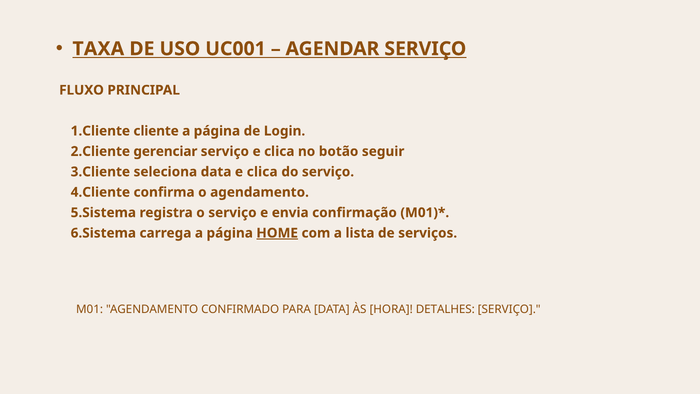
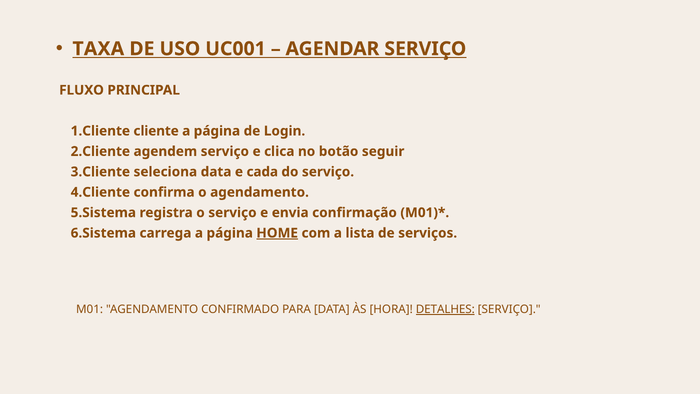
gerenciar: gerenciar -> agendem (165, 151)
data e clica: clica -> cada (262, 172)
DETALHES underline: none -> present (445, 309)
